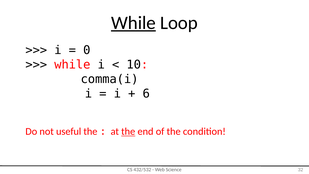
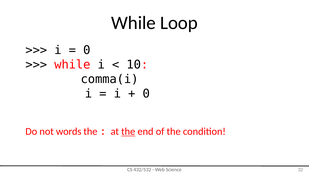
While underline: present -> none (133, 23)
6: 6 -> 0 (146, 93)
useful: useful -> words (69, 131)
